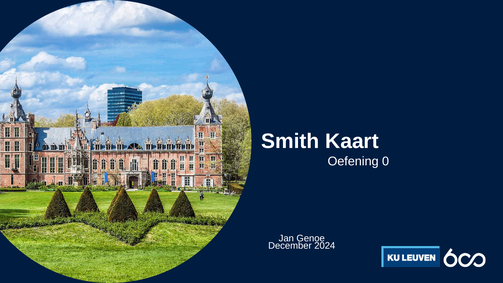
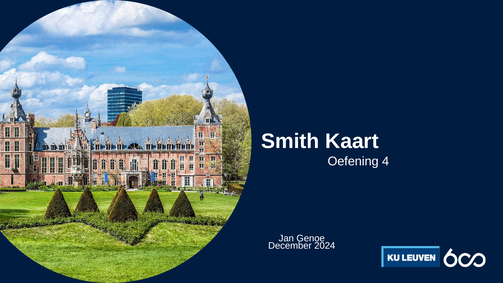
0: 0 -> 4 (386, 161)
